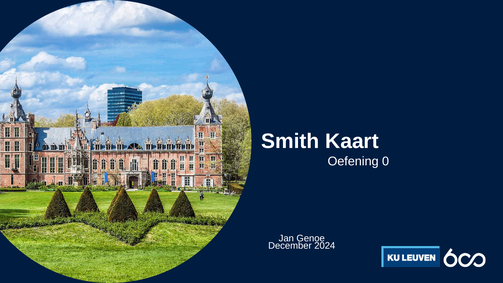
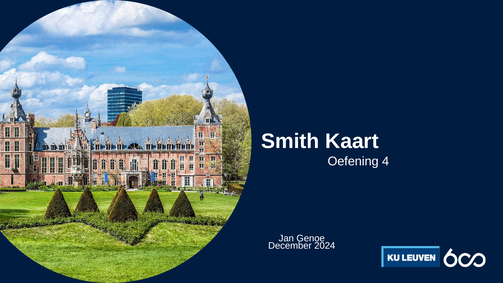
0: 0 -> 4 (386, 161)
